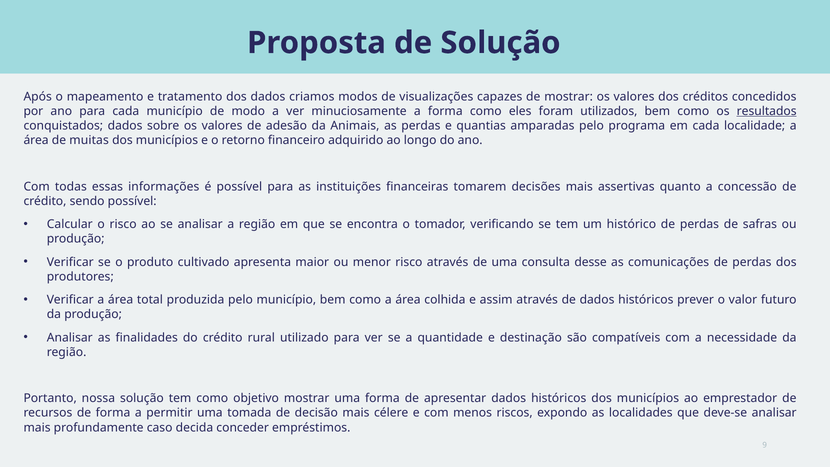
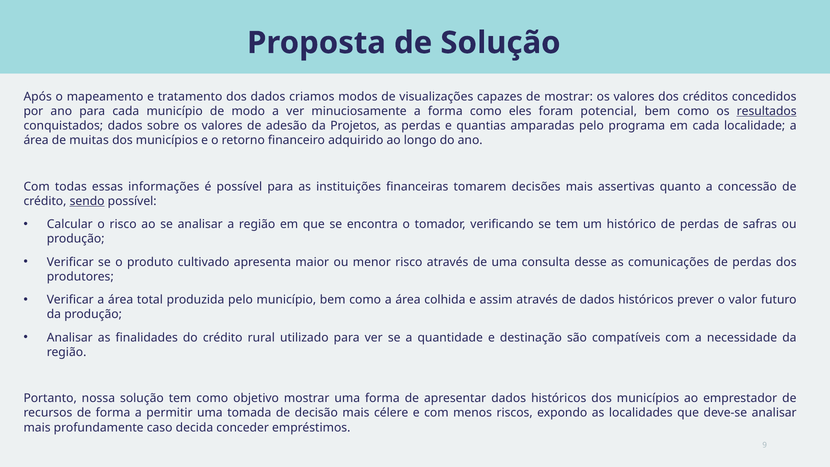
utilizados: utilizados -> potencial (609, 111)
Animais: Animais -> Projetos (355, 126)
sendo underline: none -> present (87, 201)
